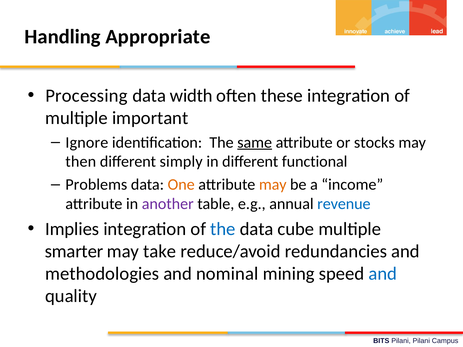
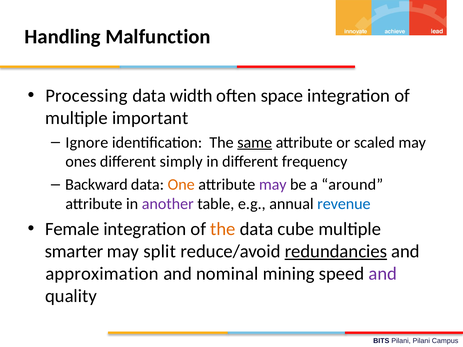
Appropriate: Appropriate -> Malfunction (158, 37)
these: these -> space (282, 96)
stocks: stocks -> scaled (374, 142)
then: then -> ones (81, 162)
functional: functional -> frequency (315, 162)
Problems: Problems -> Backward (96, 185)
may colour: orange -> purple (273, 185)
income: income -> around (352, 185)
Implies: Implies -> Female (72, 229)
the colour: blue -> orange (223, 229)
take: take -> split (160, 251)
redundancies underline: none -> present (336, 251)
methodologies: methodologies -> approximation (102, 274)
and colour: blue -> purple (383, 274)
